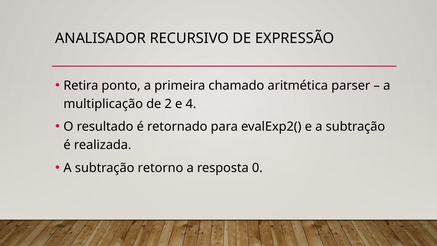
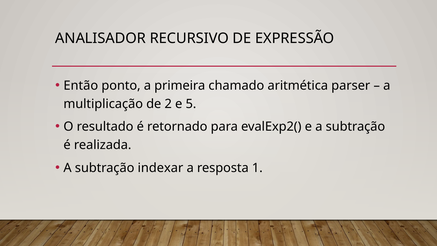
Retira: Retira -> Então (81, 85)
4: 4 -> 5 (191, 104)
retorno: retorno -> indexar (160, 168)
0: 0 -> 1 (257, 168)
